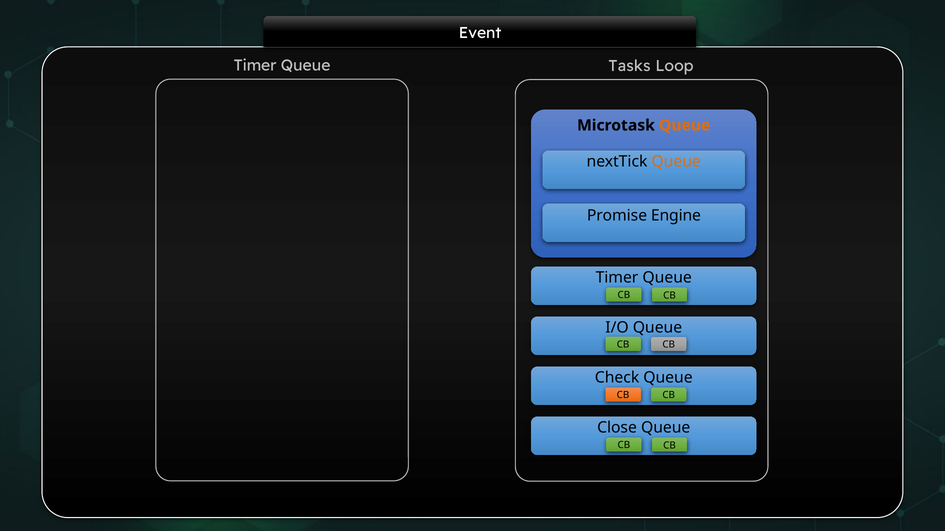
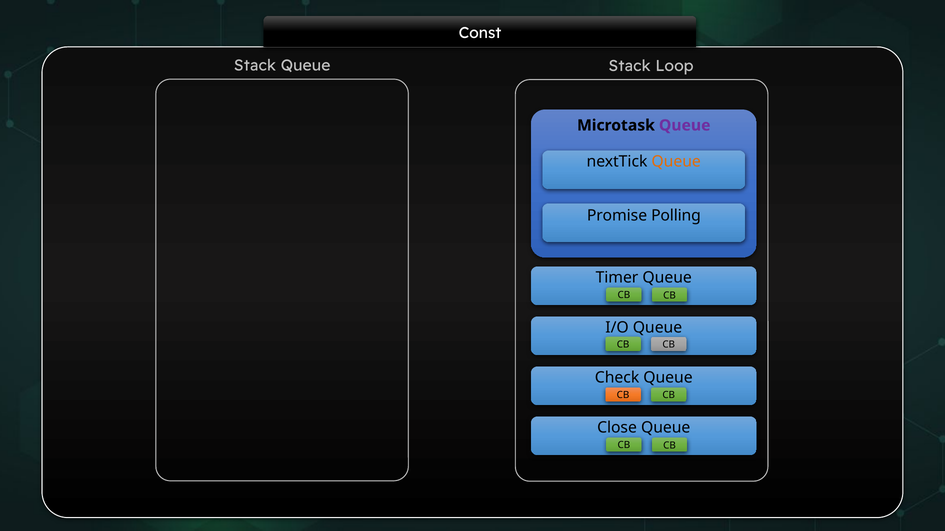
Event: Event -> Const (480, 33)
Timer: Timer -> Stack (255, 66)
Tasks: Tasks -> Stack (630, 66)
Queue colour: orange -> purple (685, 126)
Engine: Engine -> Polling (676, 216)
